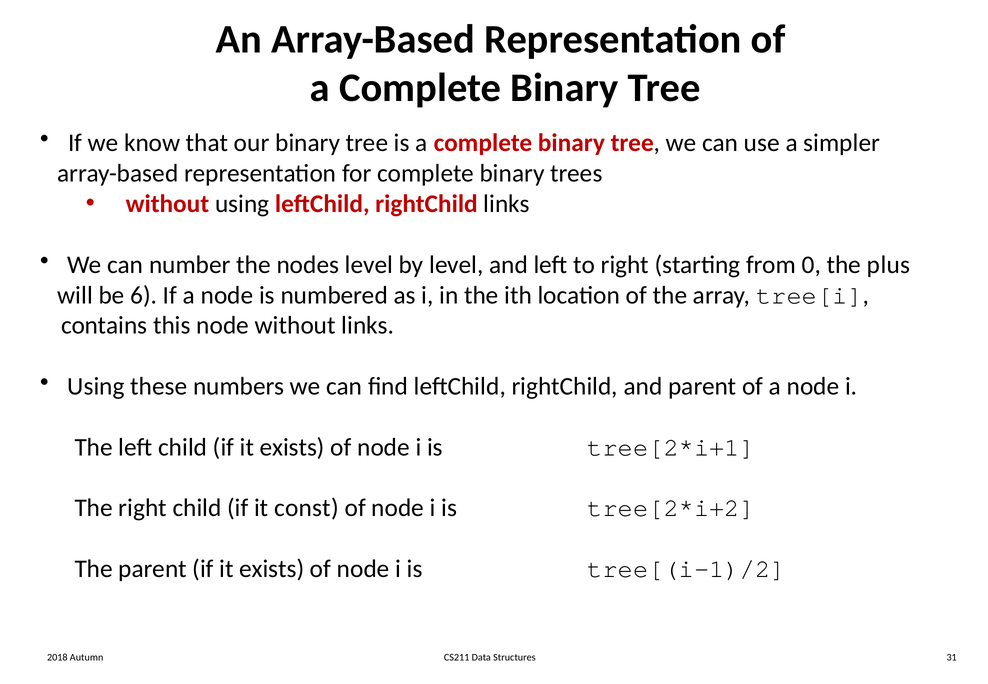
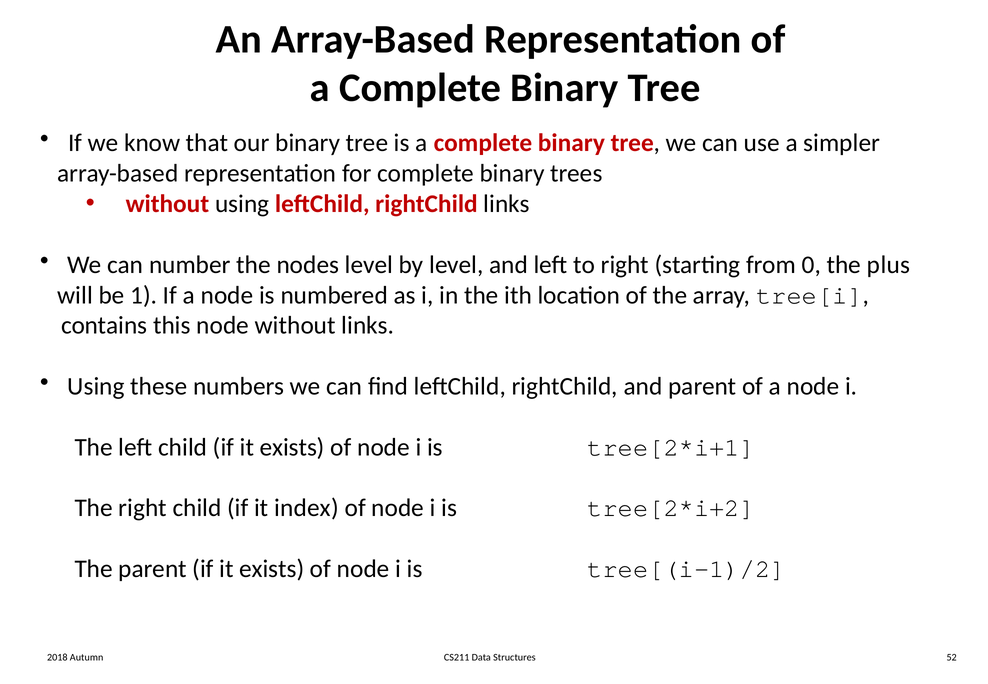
6: 6 -> 1 (144, 295)
const: const -> index (307, 508)
31: 31 -> 52 (952, 657)
